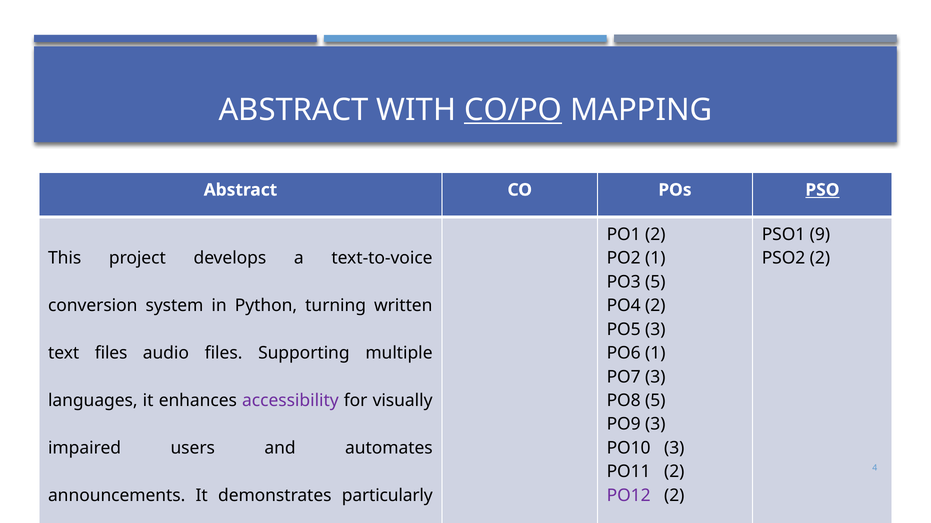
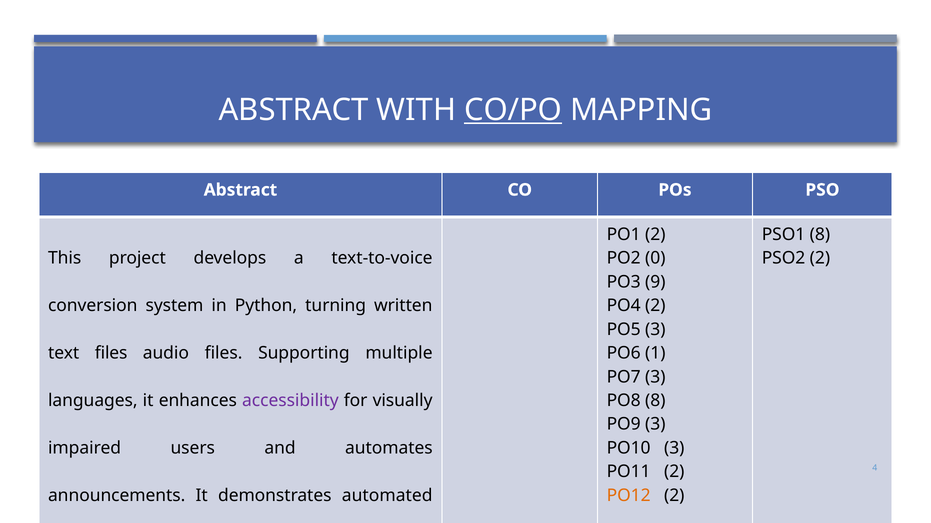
PSO underline: present -> none (822, 190)
PSO1 9: 9 -> 8 (820, 235)
PO2 1: 1 -> 0 (655, 259)
PO3 5: 5 -> 9 (655, 282)
PO8 5: 5 -> 8 (655, 401)
particularly: particularly -> automated (387, 496)
PO12 colour: purple -> orange (629, 496)
